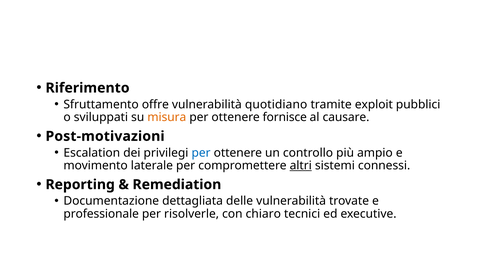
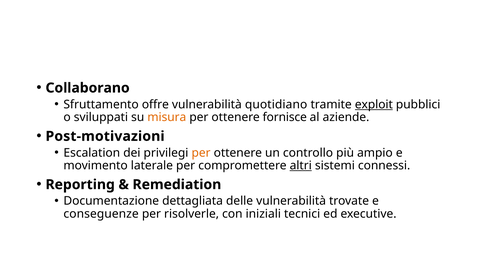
Riferimento: Riferimento -> Collaborano (88, 88)
exploit underline: none -> present (374, 105)
causare: causare -> aziende (346, 117)
per colour: blue -> orange (201, 153)
professionale: professionale -> conseguenze (101, 214)
chiaro: chiaro -> iniziali (263, 214)
